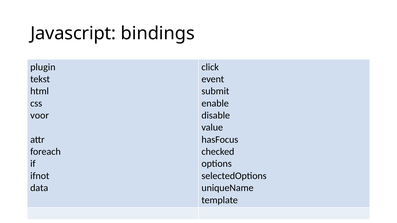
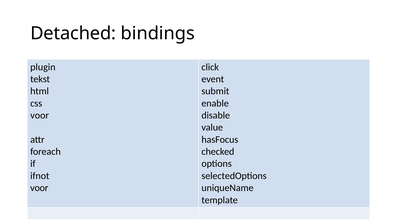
Javascript: Javascript -> Detached (73, 33)
data: data -> voor (39, 188)
